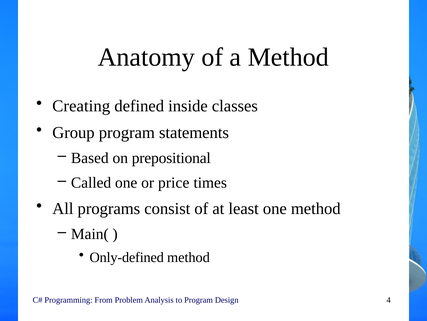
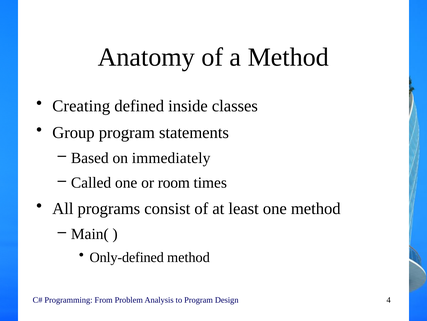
prepositional: prepositional -> immediately (171, 158)
price: price -> room (174, 182)
